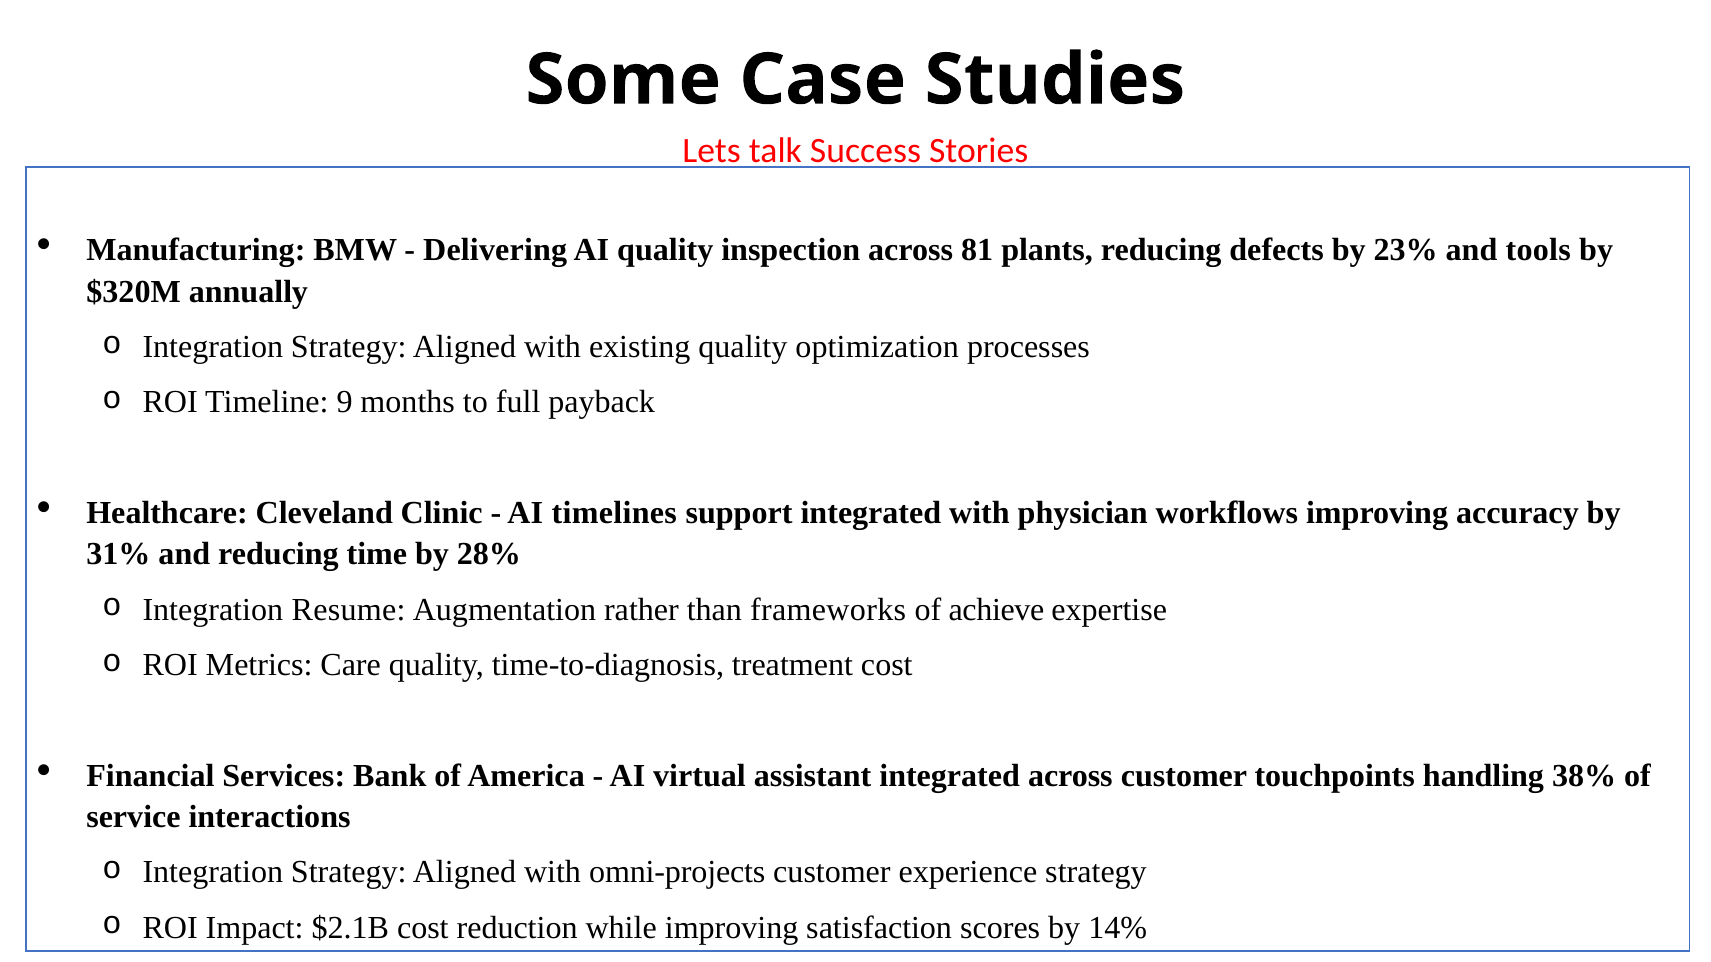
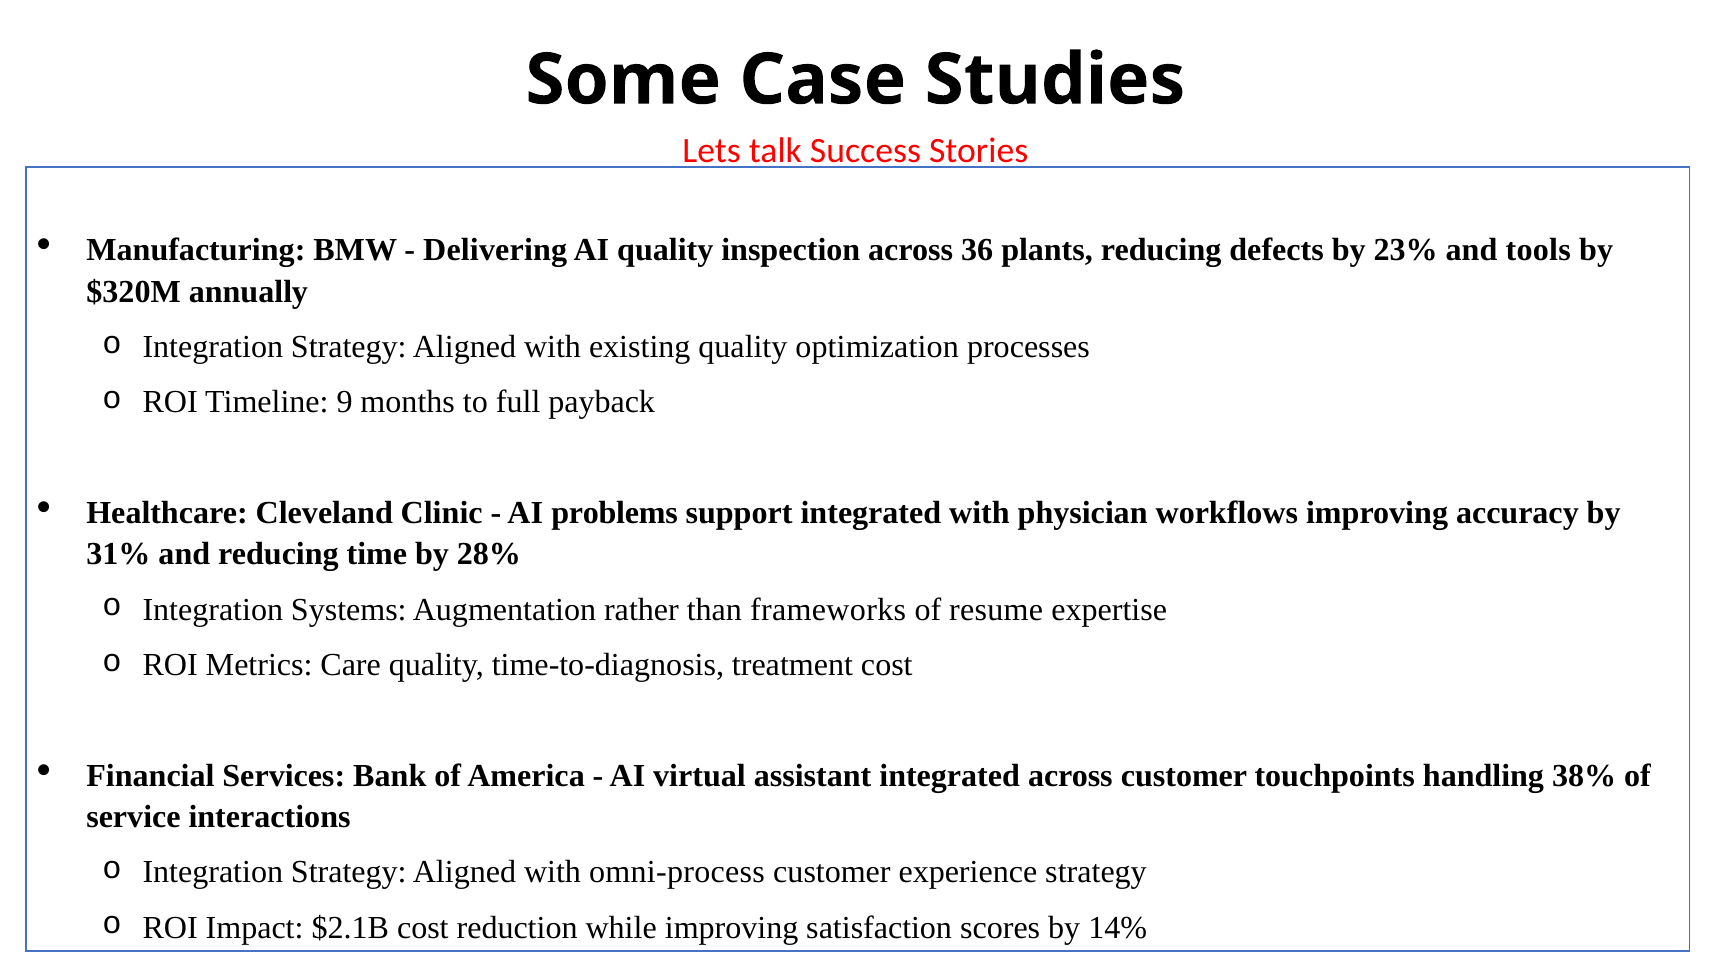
81: 81 -> 36 (977, 250)
timelines: timelines -> problems (615, 513)
Resume: Resume -> Systems (349, 610)
achieve: achieve -> resume (996, 610)
omni-projects: omni-projects -> omni-process (677, 873)
